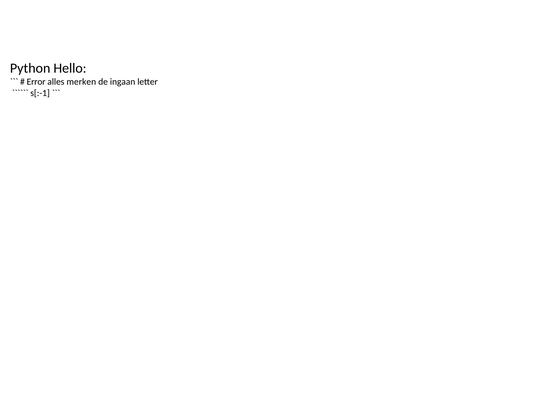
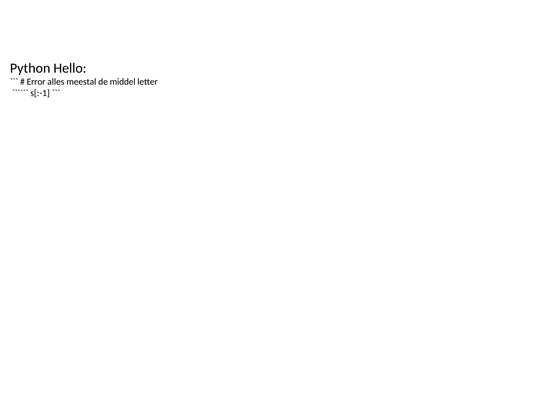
merken: merken -> meestal (81, 82)
ingaan: ingaan -> middel (123, 82)
